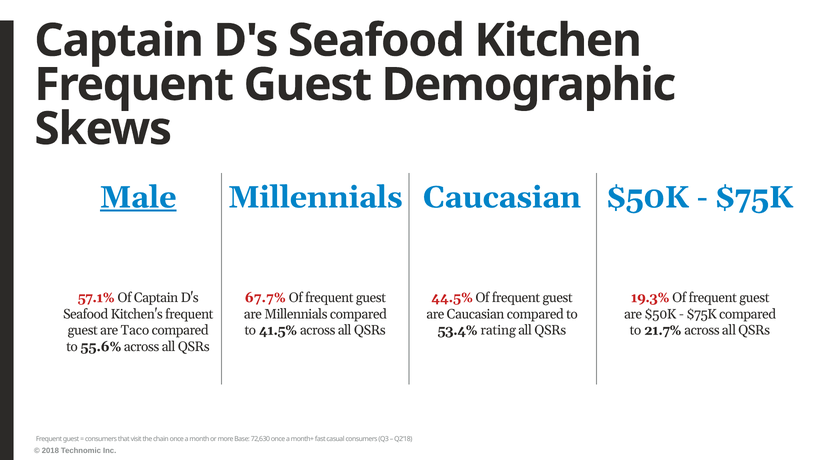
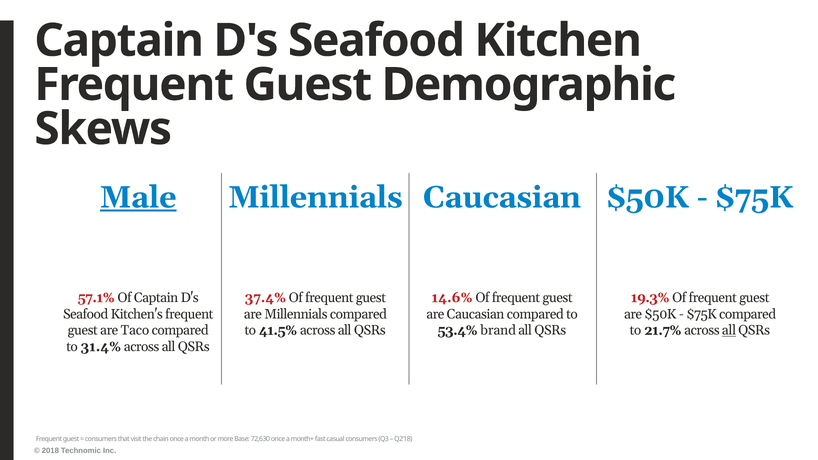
67.7%: 67.7% -> 37.4% (265, 298)
44.5%: 44.5% -> 14.6% (452, 298)
rating: rating -> brand (498, 330)
all underline: none -> present (729, 330)
55.6%: 55.6% -> 31.4% (101, 347)
